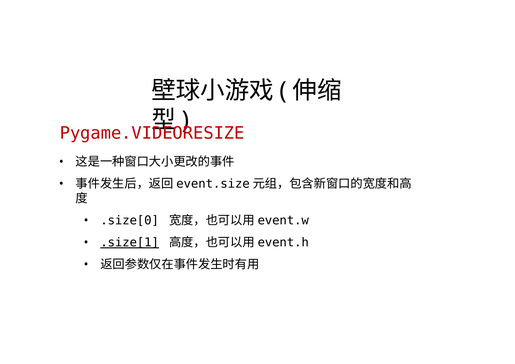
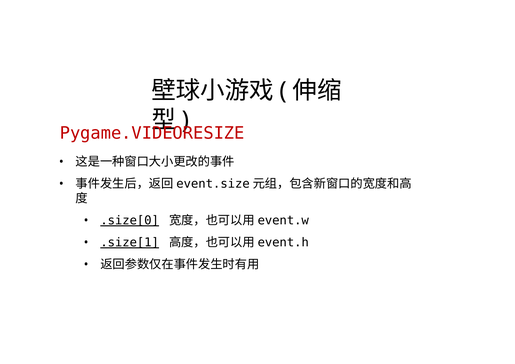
.size[0 underline: none -> present (130, 221)
